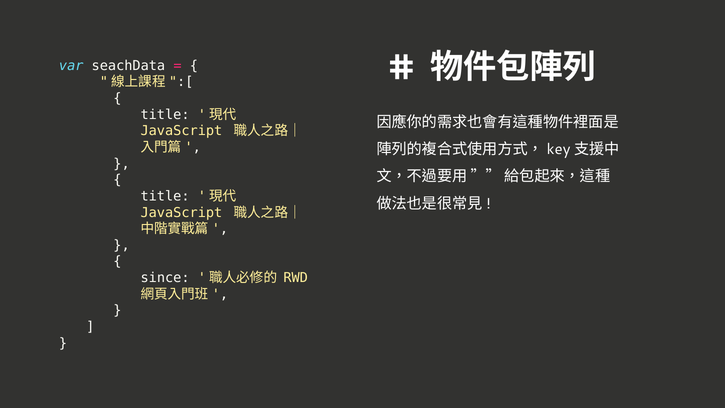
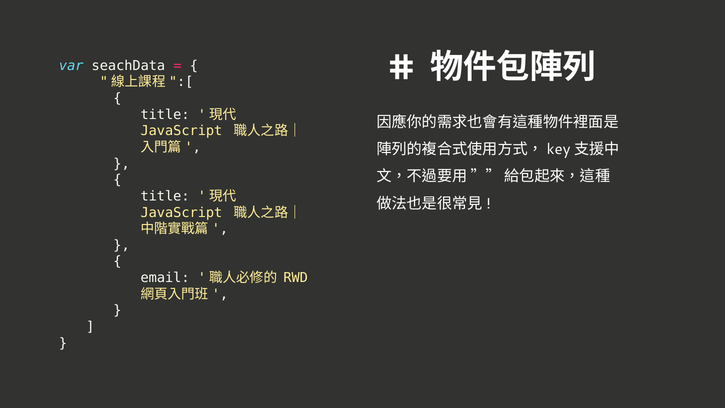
since: since -> email (165, 278)
